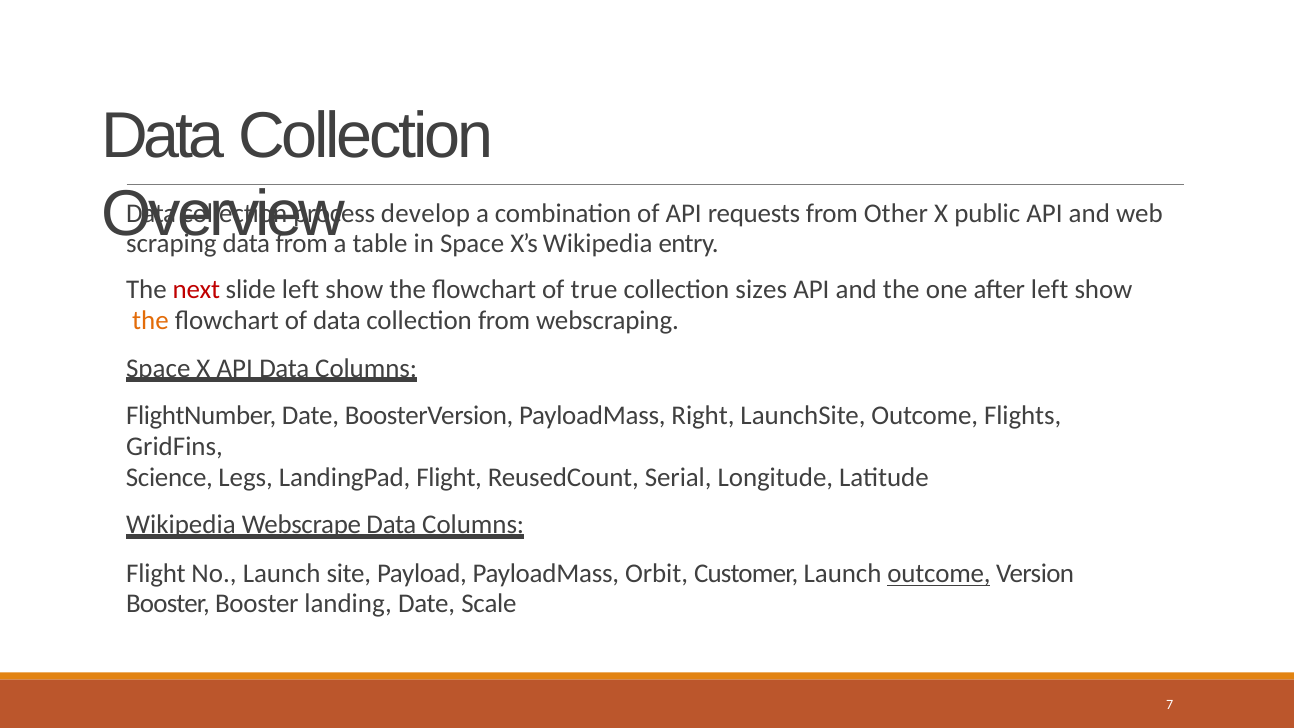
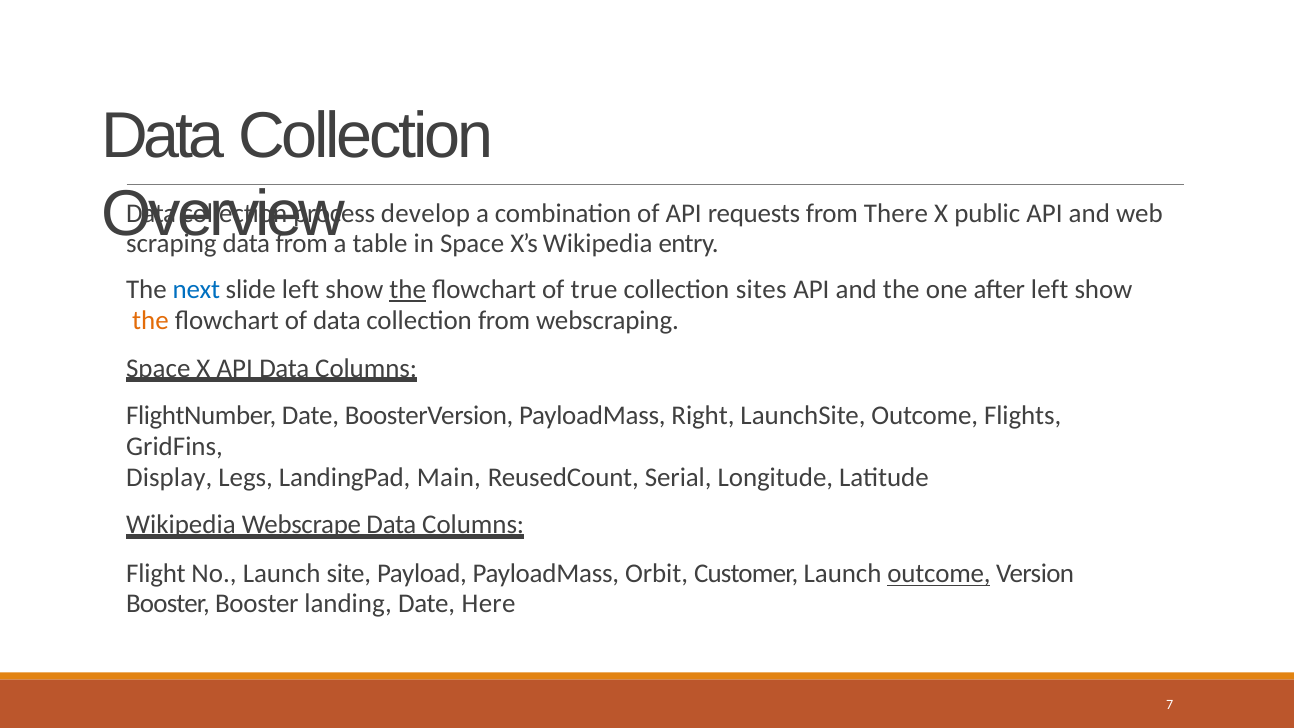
Other: Other -> There (896, 214)
next colour: red -> blue (196, 289)
the underline: none -> present (408, 289)
sizes: sizes -> sites (761, 289)
Science: Science -> Display (169, 477)
LandingPad Flight: Flight -> Main (449, 477)
Scale: Scale -> Here (489, 603)
